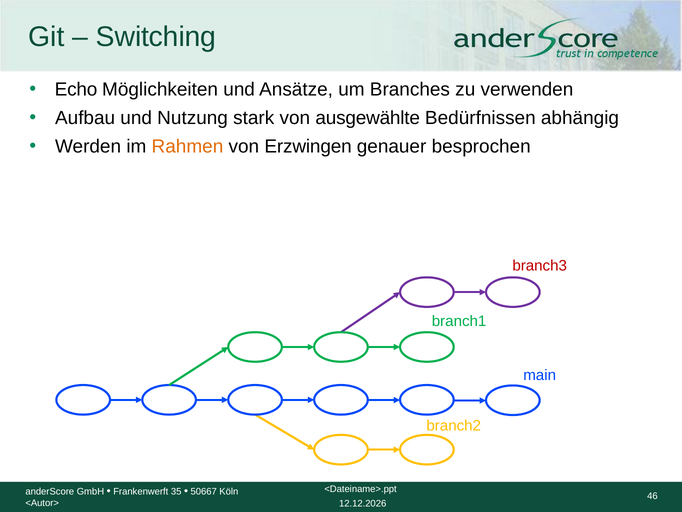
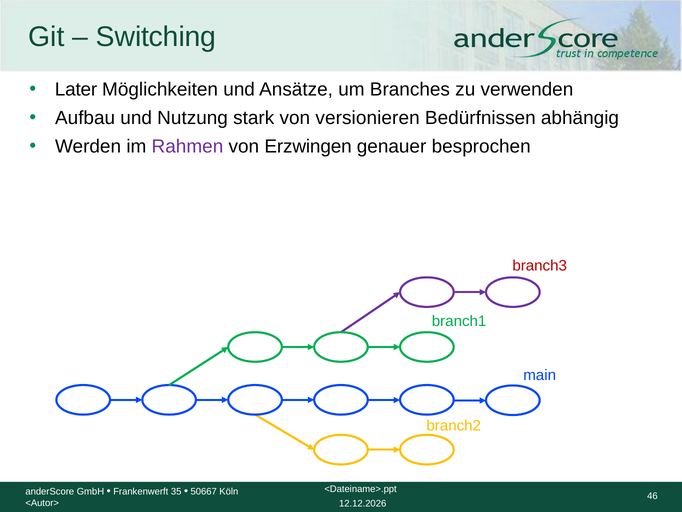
Echo: Echo -> Later (76, 89)
ausgewählte: ausgewählte -> versionieren (368, 118)
Rahmen colour: orange -> purple (187, 146)
